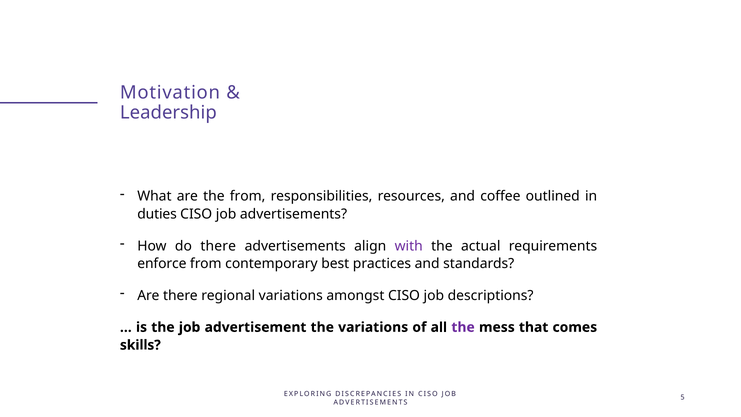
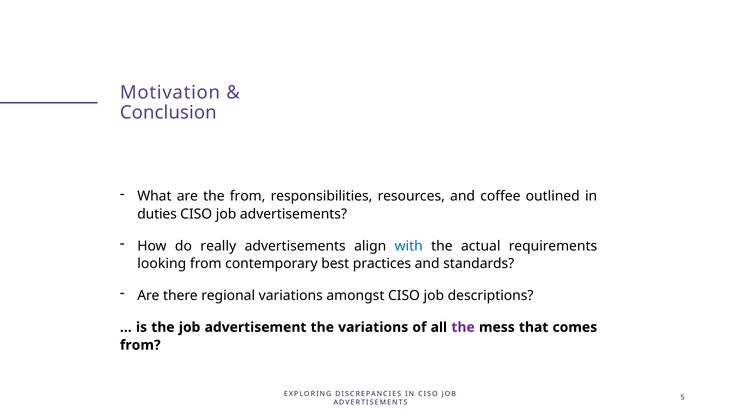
Leadership: Leadership -> Conclusion (168, 113)
do there: there -> really (218, 246)
with colour: purple -> blue (409, 246)
enforce: enforce -> looking (162, 264)
skills: skills -> from (140, 345)
